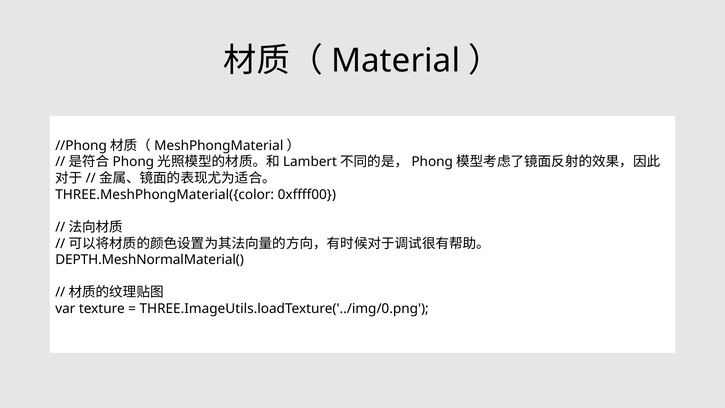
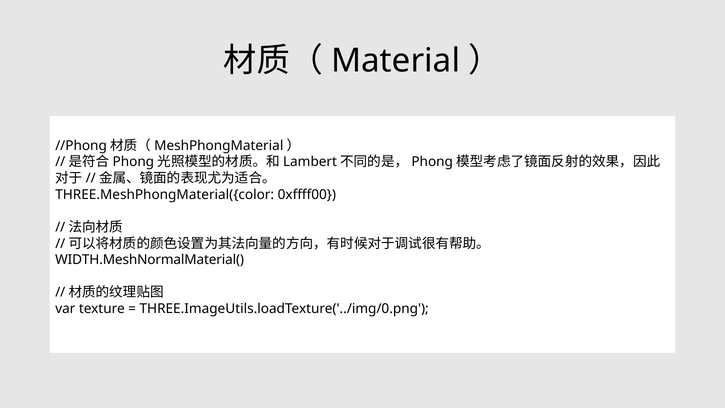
DEPTH.MeshNormalMaterial(: DEPTH.MeshNormalMaterial( -> WIDTH.MeshNormalMaterial( (150, 260)
